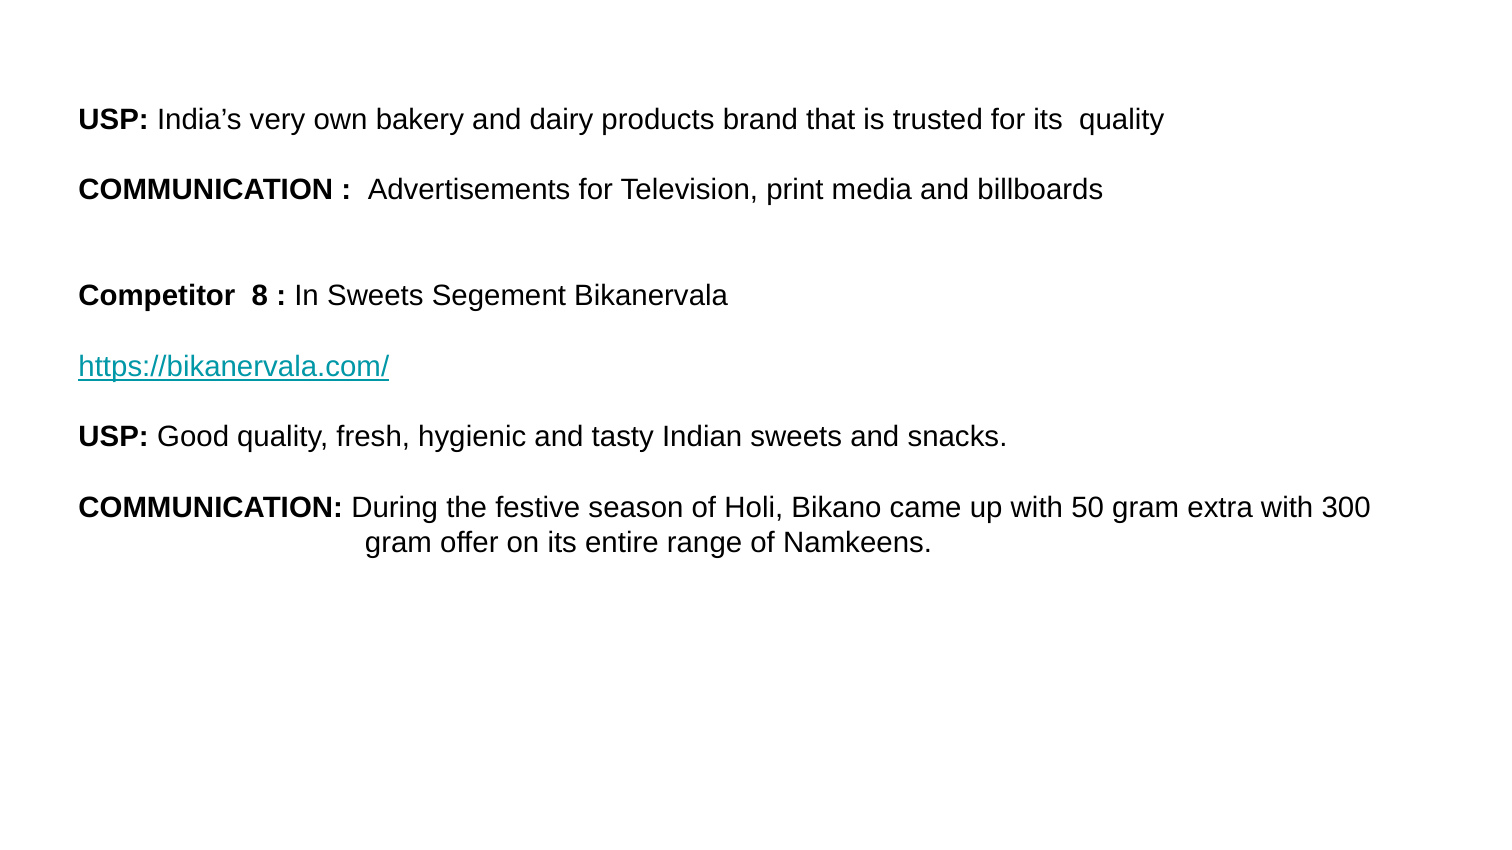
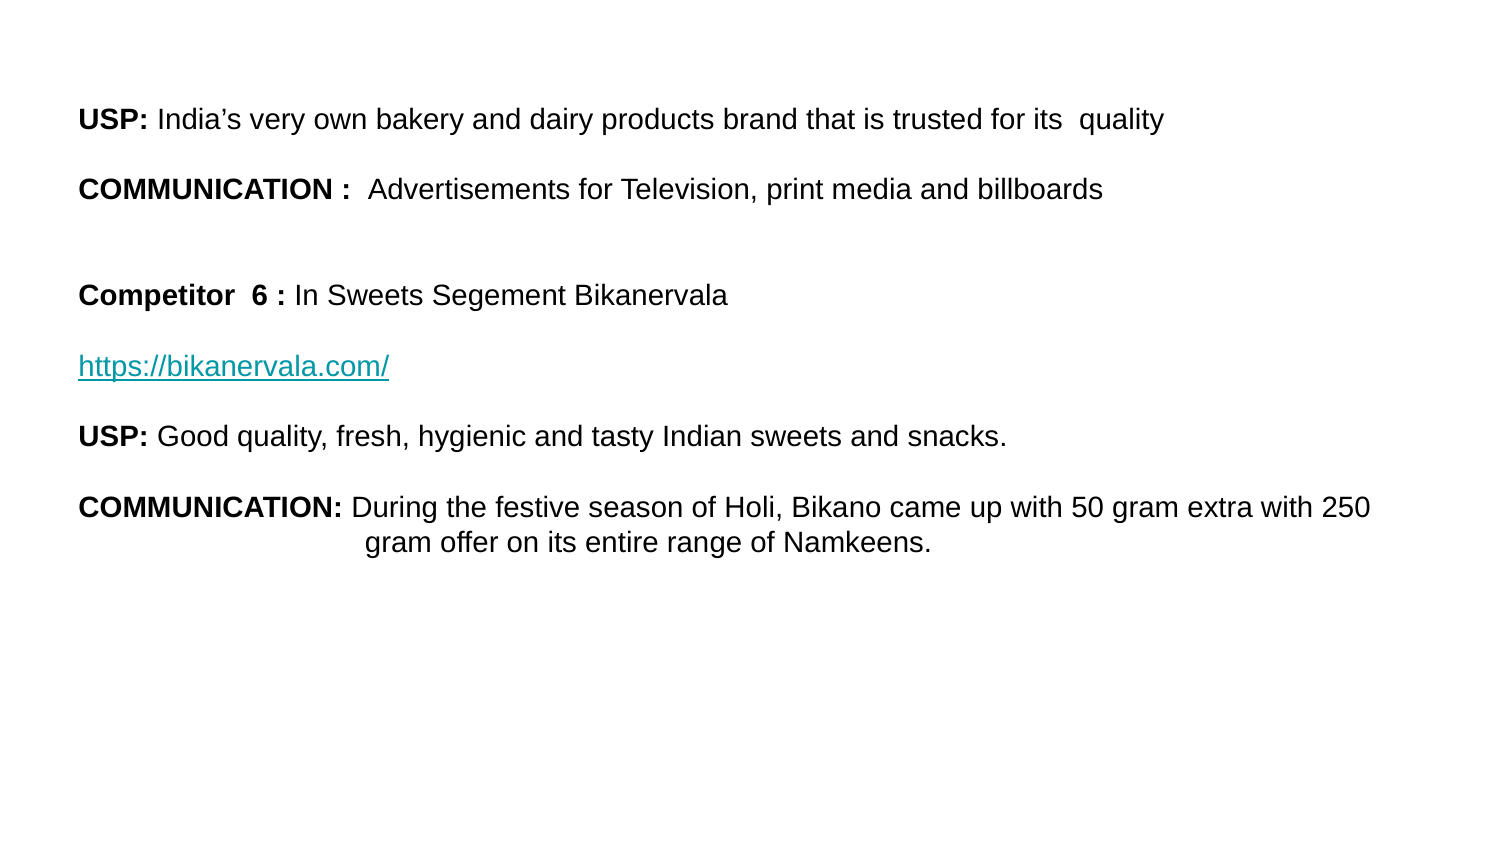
8: 8 -> 6 (260, 296)
300: 300 -> 250 (1346, 508)
